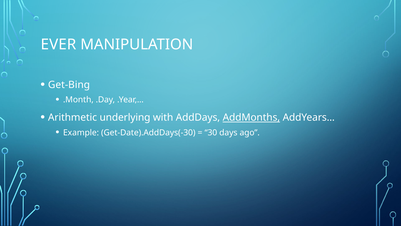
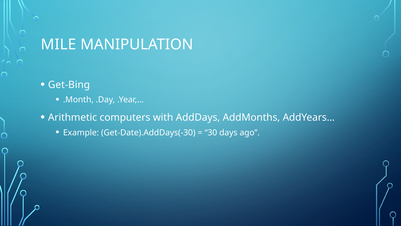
EVER: EVER -> MILE (58, 45)
underlying: underlying -> computers (125, 117)
AddMonths underline: present -> none (251, 117)
